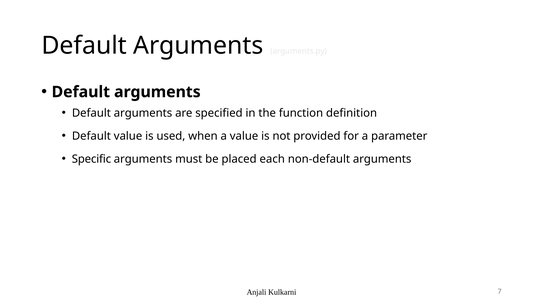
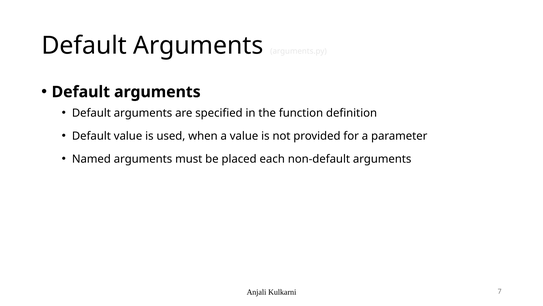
Specific: Specific -> Named (91, 159)
